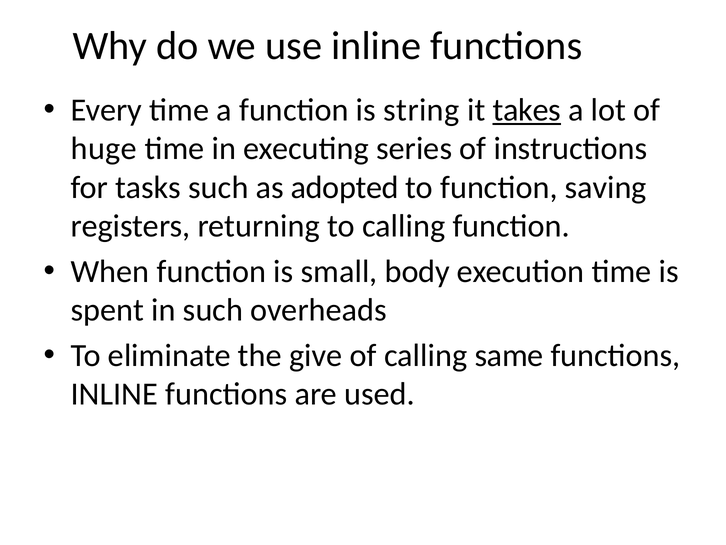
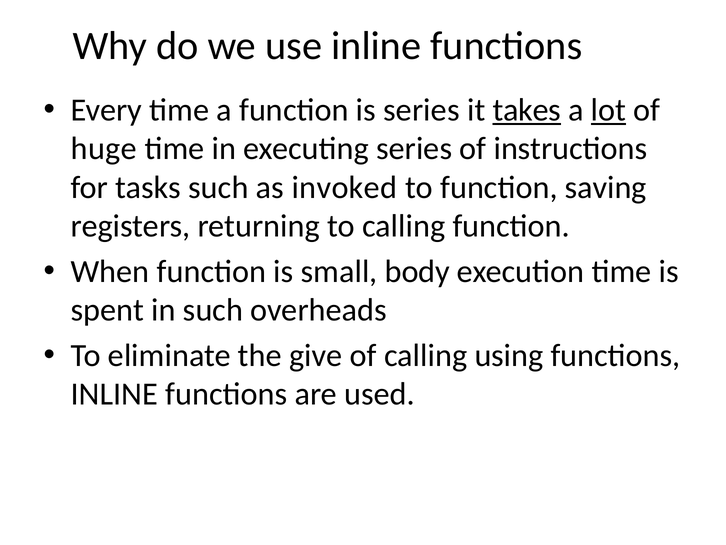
is string: string -> series (421, 110)
lot underline: none -> present (608, 110)
adopted: adopted -> invoked (344, 187)
same: same -> using (509, 355)
